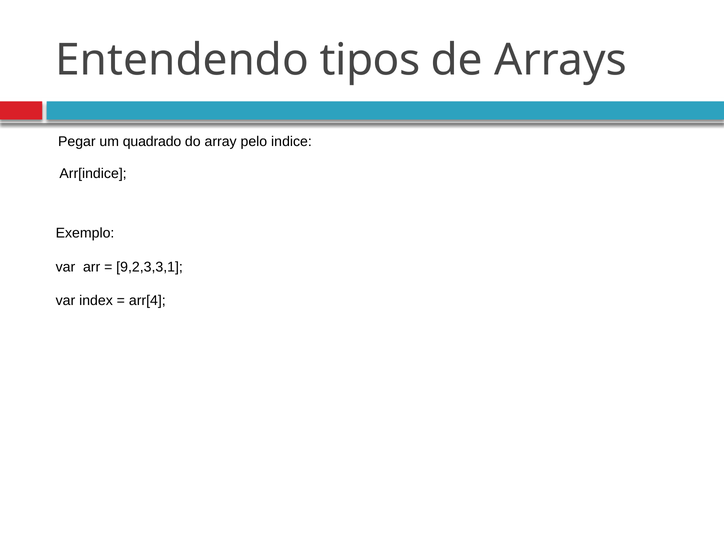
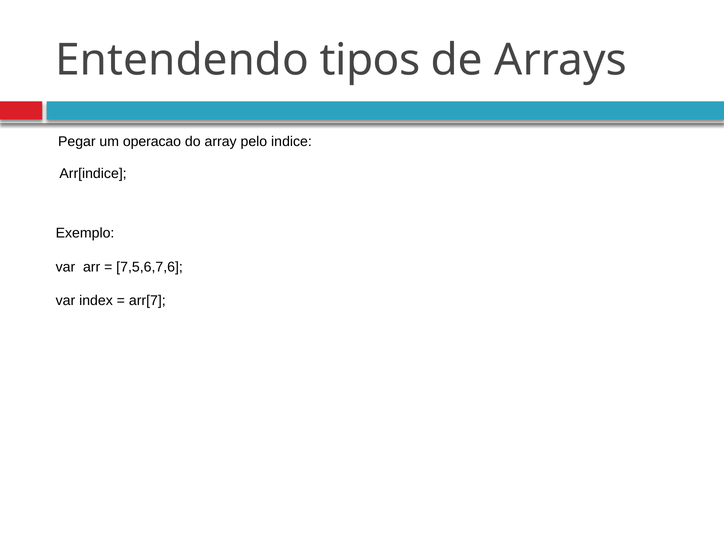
quadrado: quadrado -> operacao (152, 141)
9,2,3,3,1: 9,2,3,3,1 -> 7,5,6,7,6 (150, 267)
arr[4: arr[4 -> arr[7 (147, 301)
